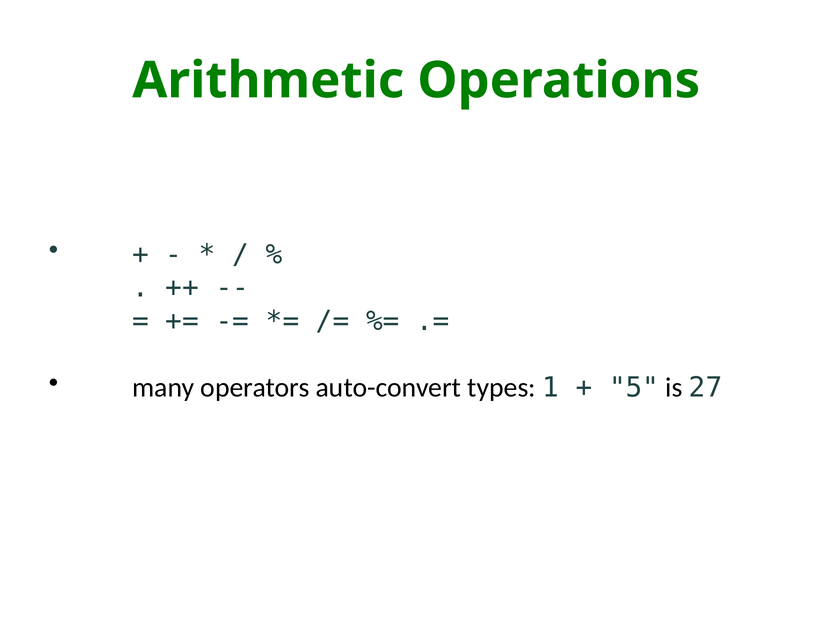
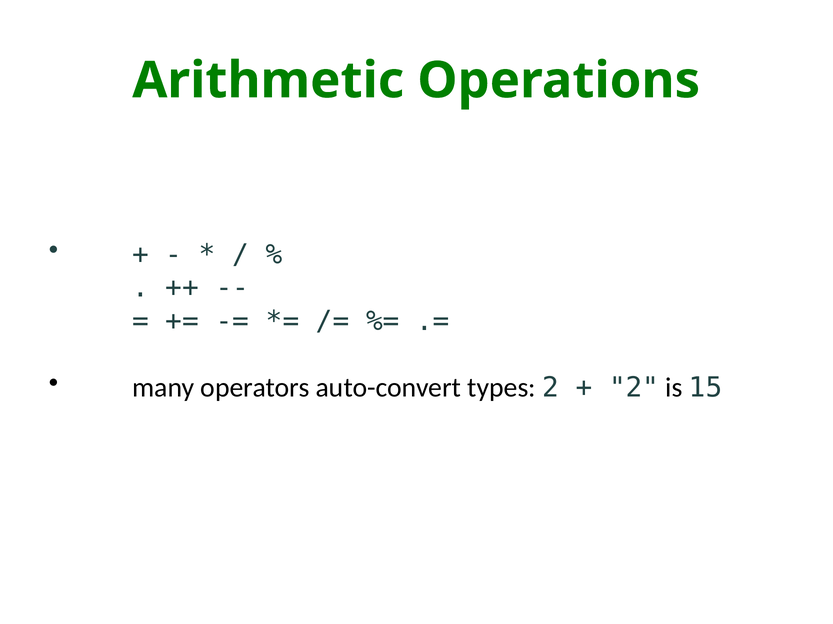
types 1: 1 -> 2 (551, 388)
5: 5 -> 2 (634, 388)
27: 27 -> 15 (706, 388)
